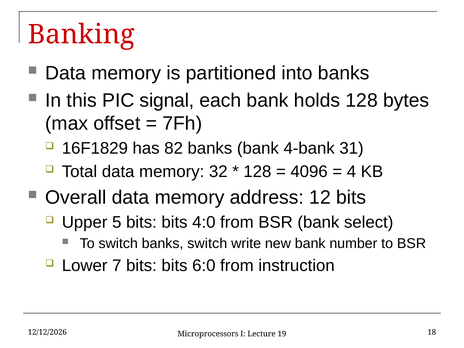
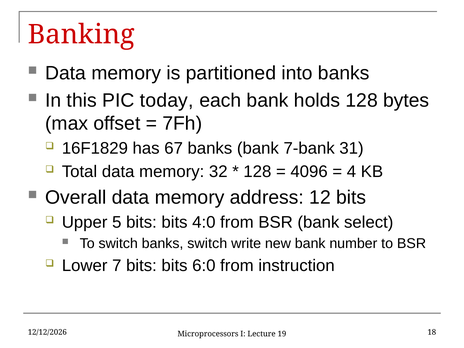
signal: signal -> today (167, 100)
82: 82 -> 67 (174, 148)
4-bank: 4-bank -> 7-bank (309, 148)
